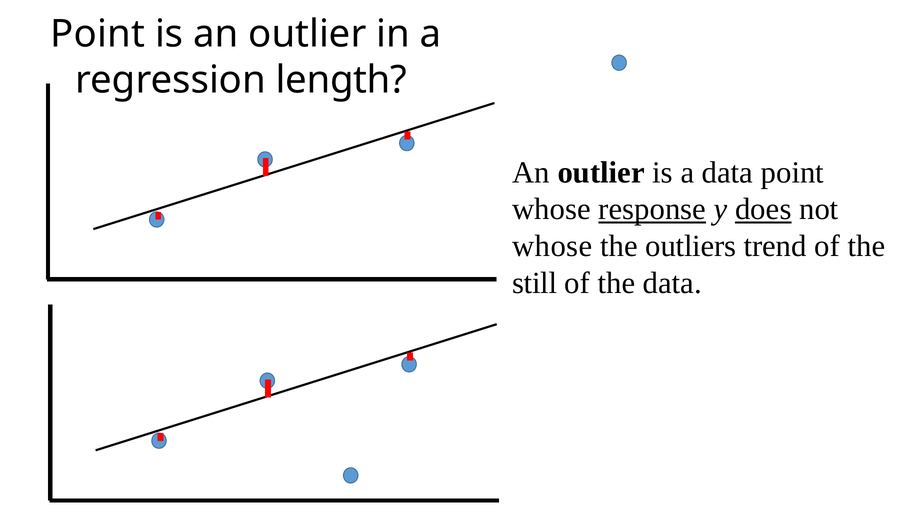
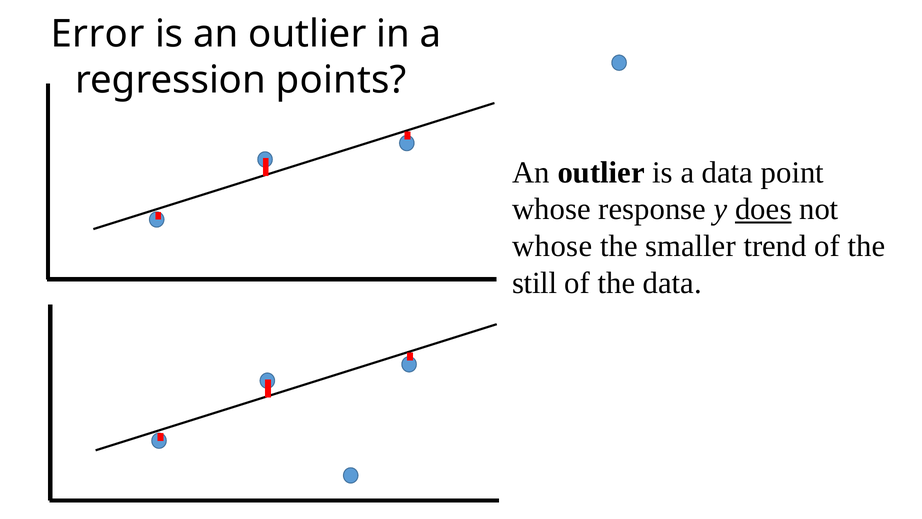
Point: Point -> Error (98, 34)
length: length -> points (341, 80)
response underline: present -> none (652, 209)
outliers: outliers -> smaller (691, 246)
